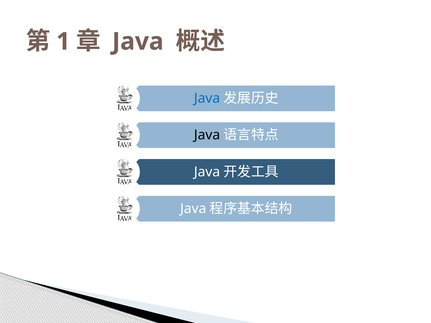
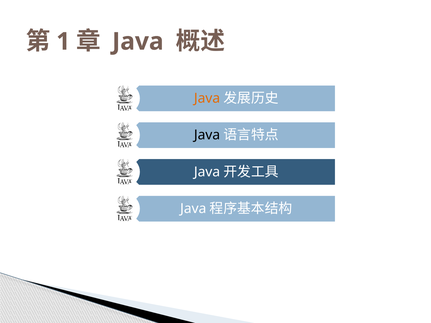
Java colour: blue -> orange (207, 98)
